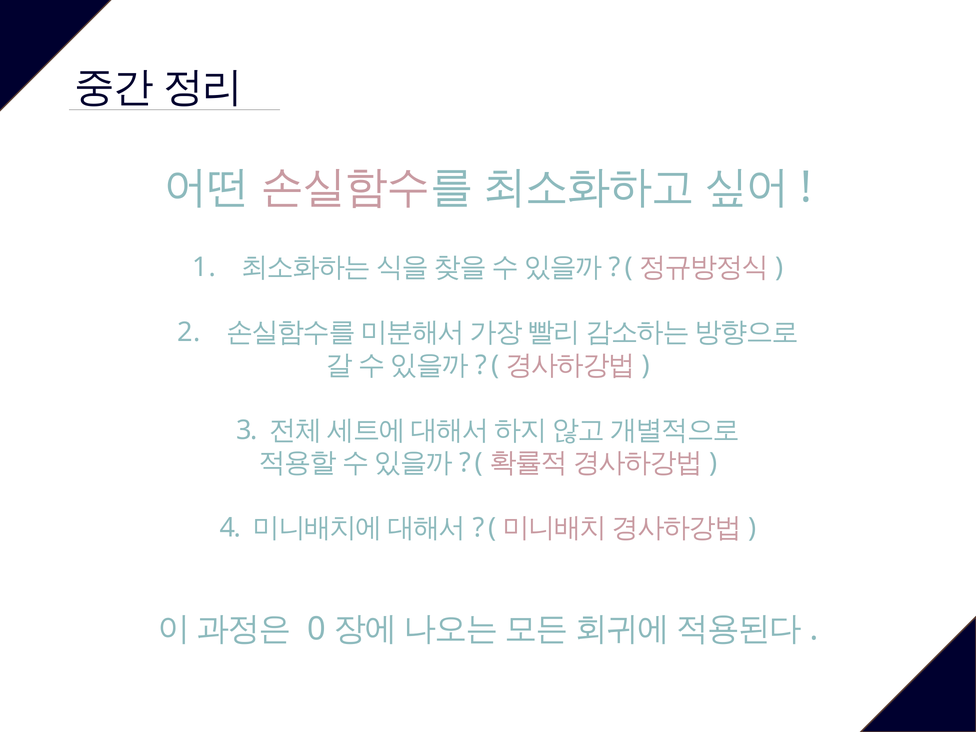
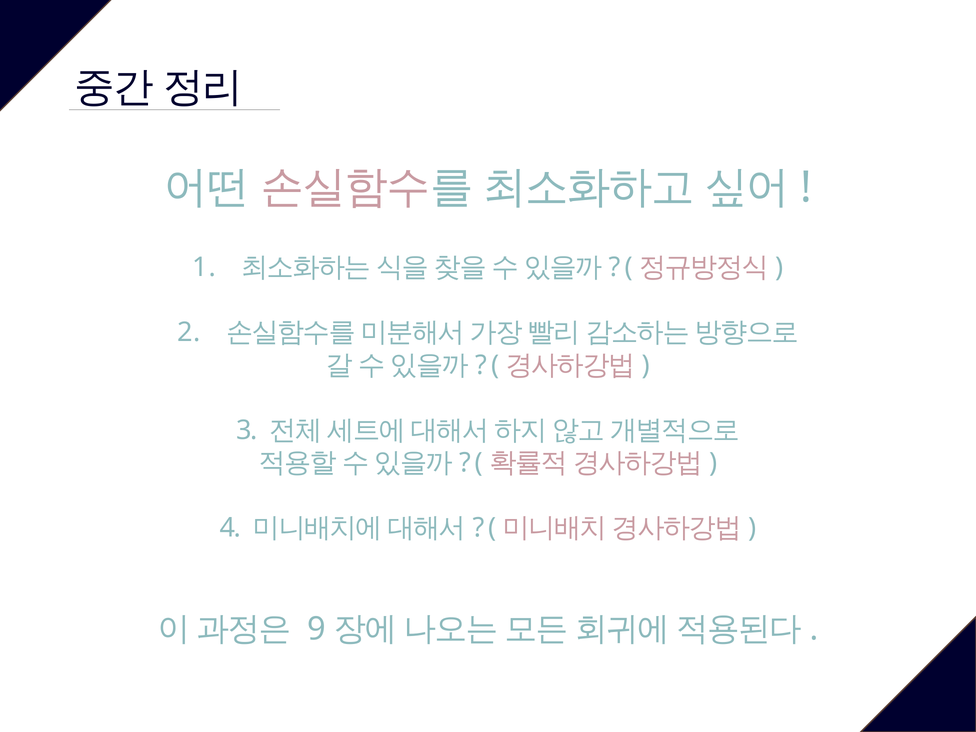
0: 0 -> 9 (317, 629)
